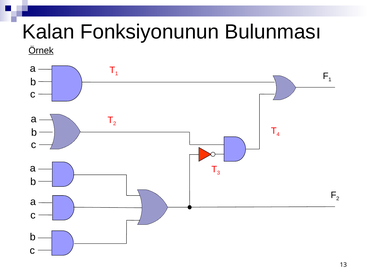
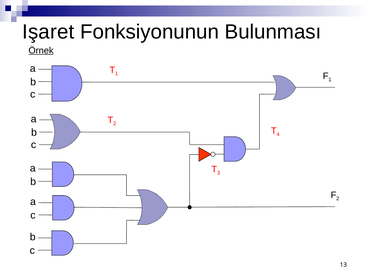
Kalan: Kalan -> Işaret (48, 32)
